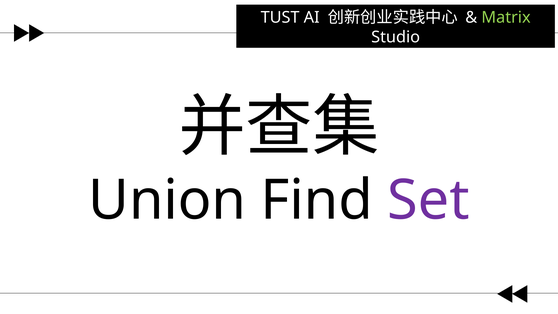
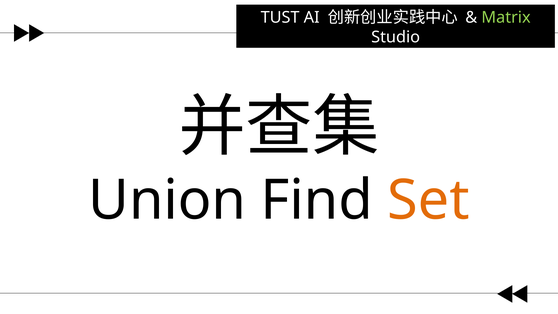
Set colour: purple -> orange (428, 200)
